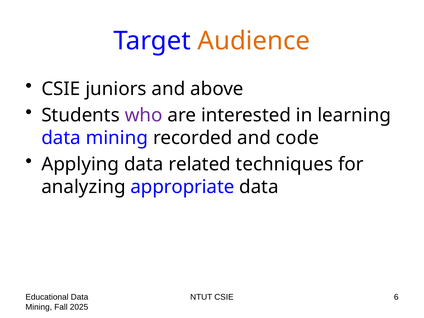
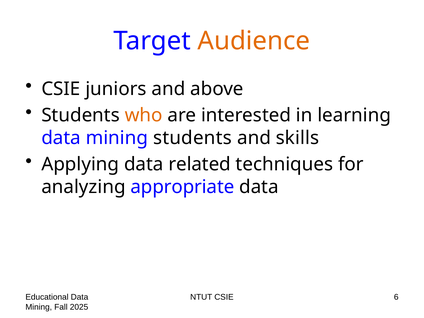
who colour: purple -> orange (144, 115)
mining recorded: recorded -> students (193, 138)
code: code -> skills (298, 138)
